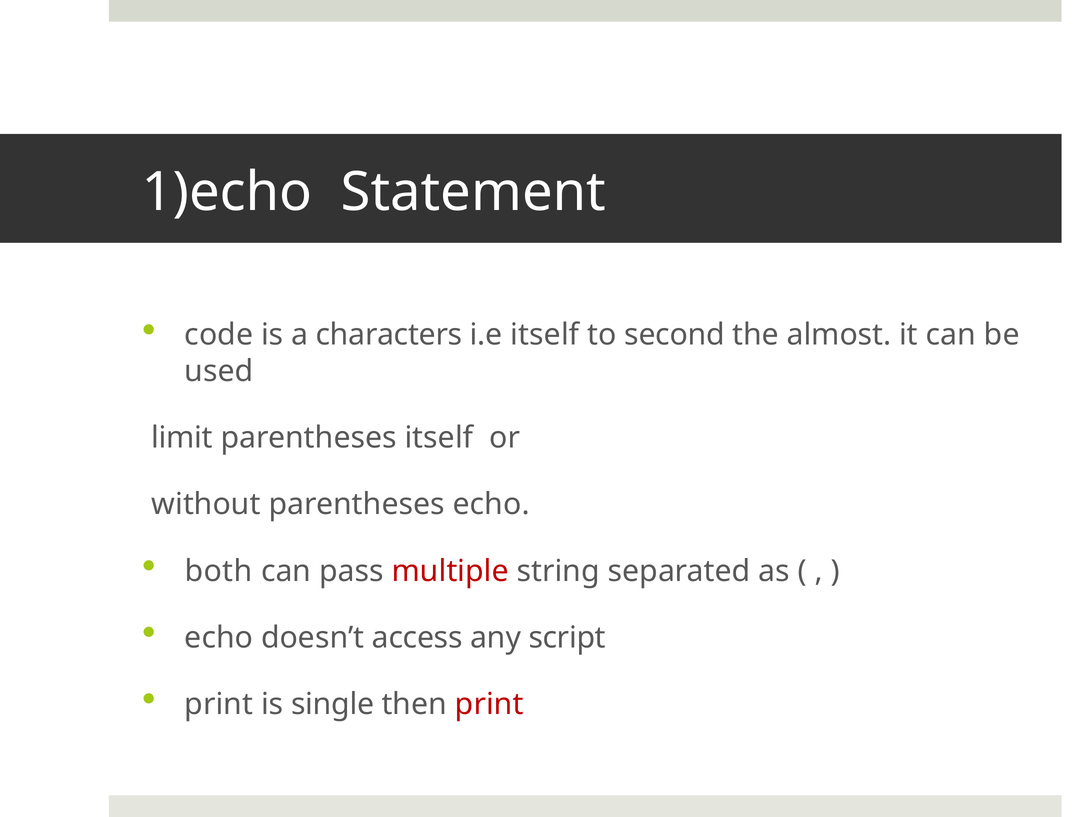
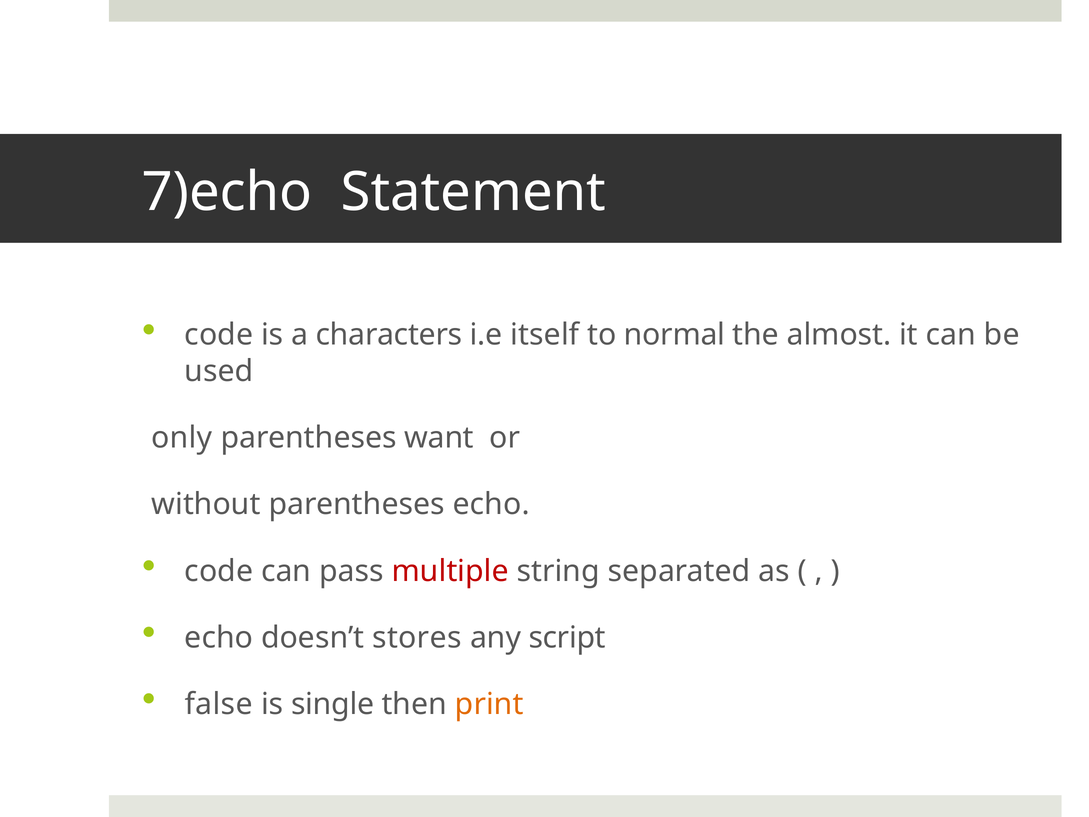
1)echo: 1)echo -> 7)echo (227, 192)
second: second -> normal (675, 335)
limit: limit -> only (182, 438)
parentheses itself: itself -> want (439, 438)
both: both -> code (219, 571)
access: access -> stores (417, 637)
print: print -> false (219, 704)
print colour: red -> orange (489, 704)
